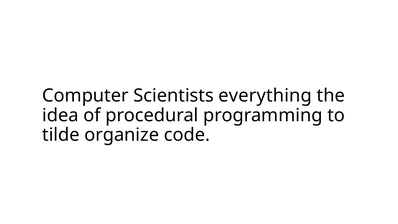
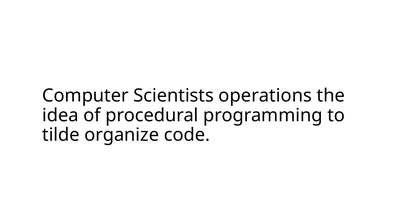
everything: everything -> operations (265, 95)
